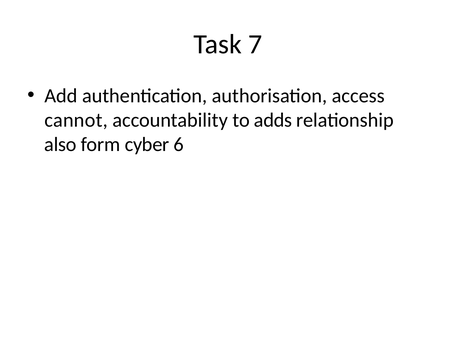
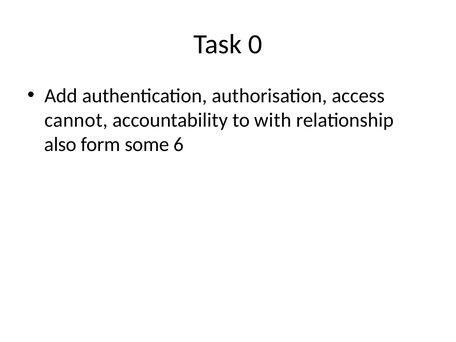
7: 7 -> 0 (255, 44)
adds: adds -> with (273, 120)
cyber: cyber -> some (147, 144)
